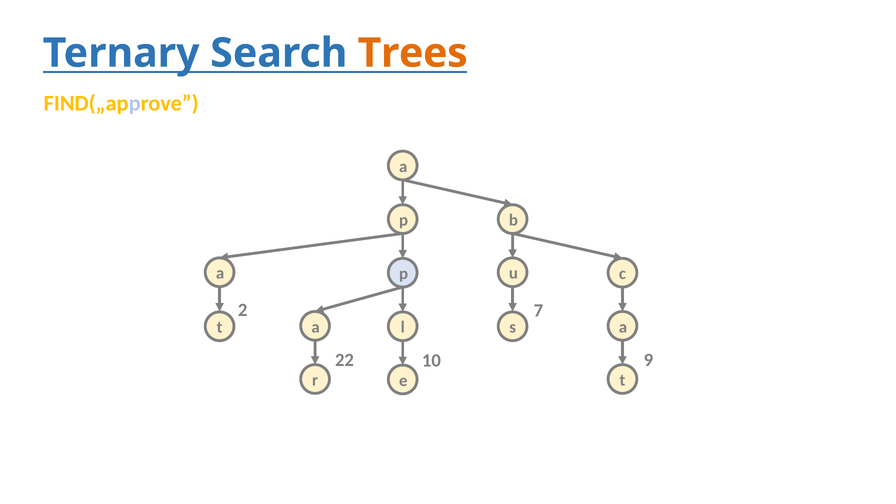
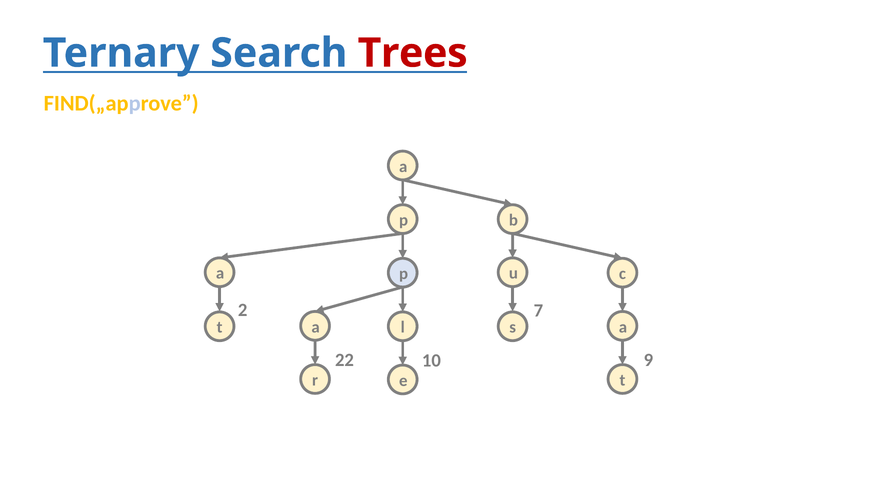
Trees colour: orange -> red (413, 53)
